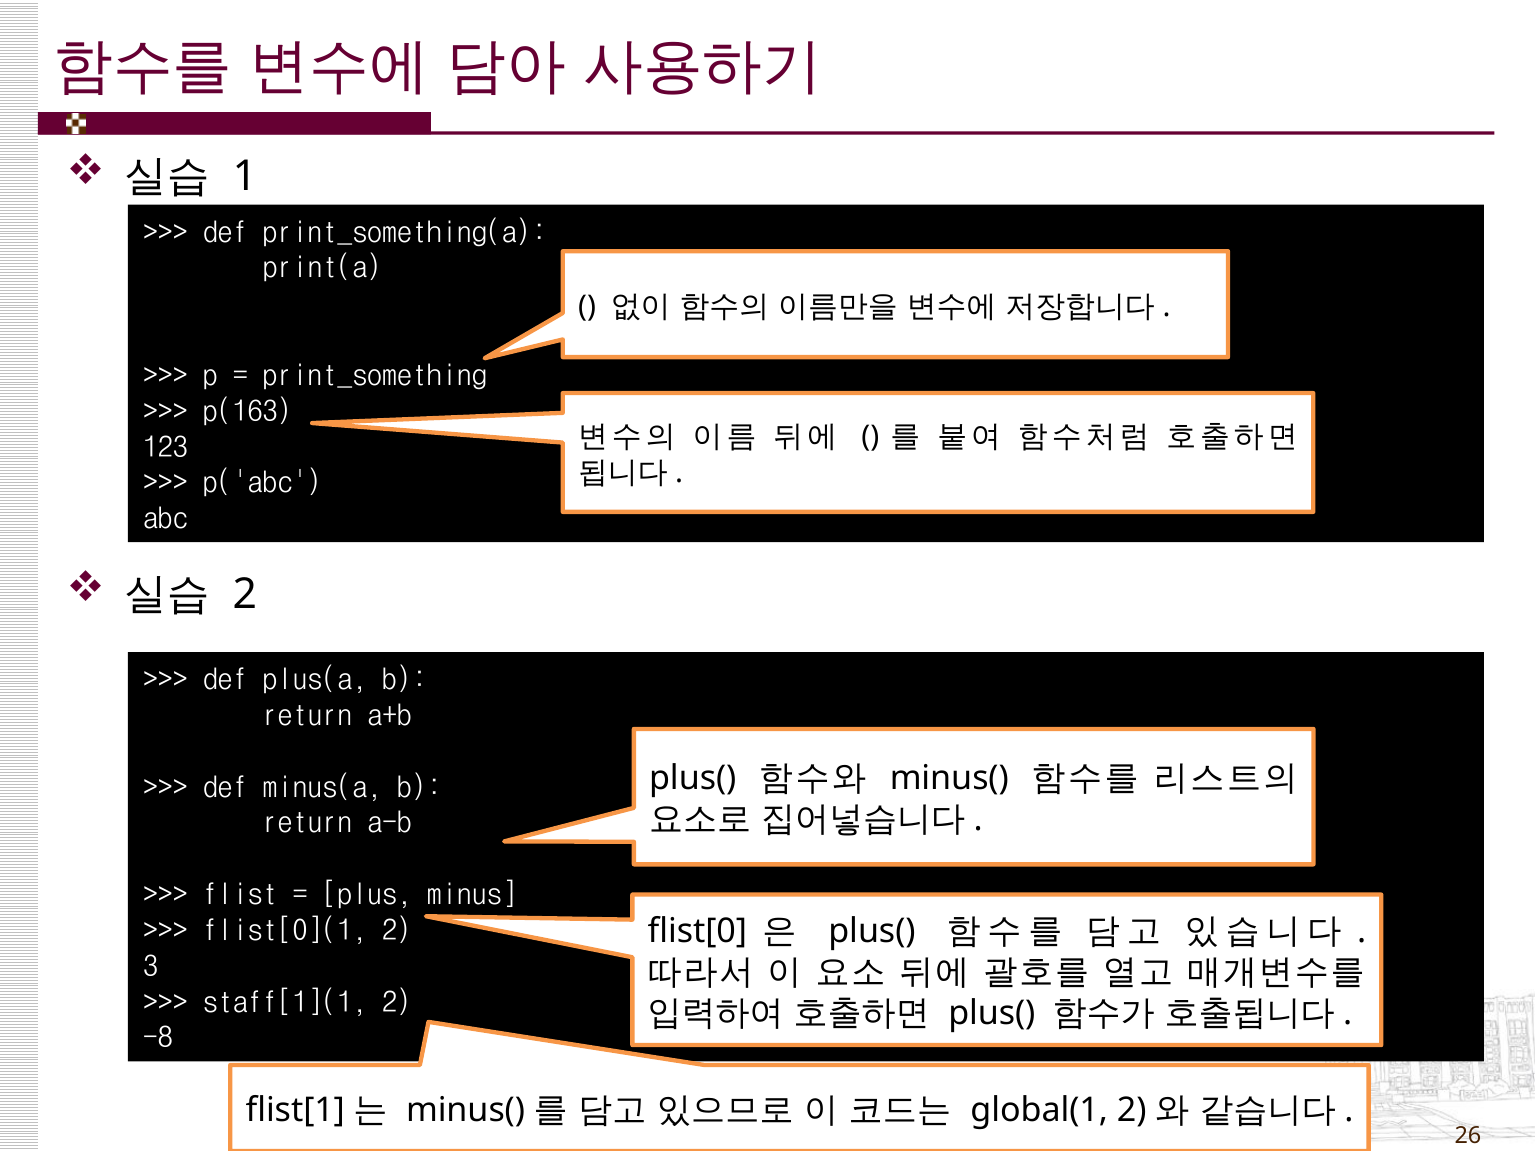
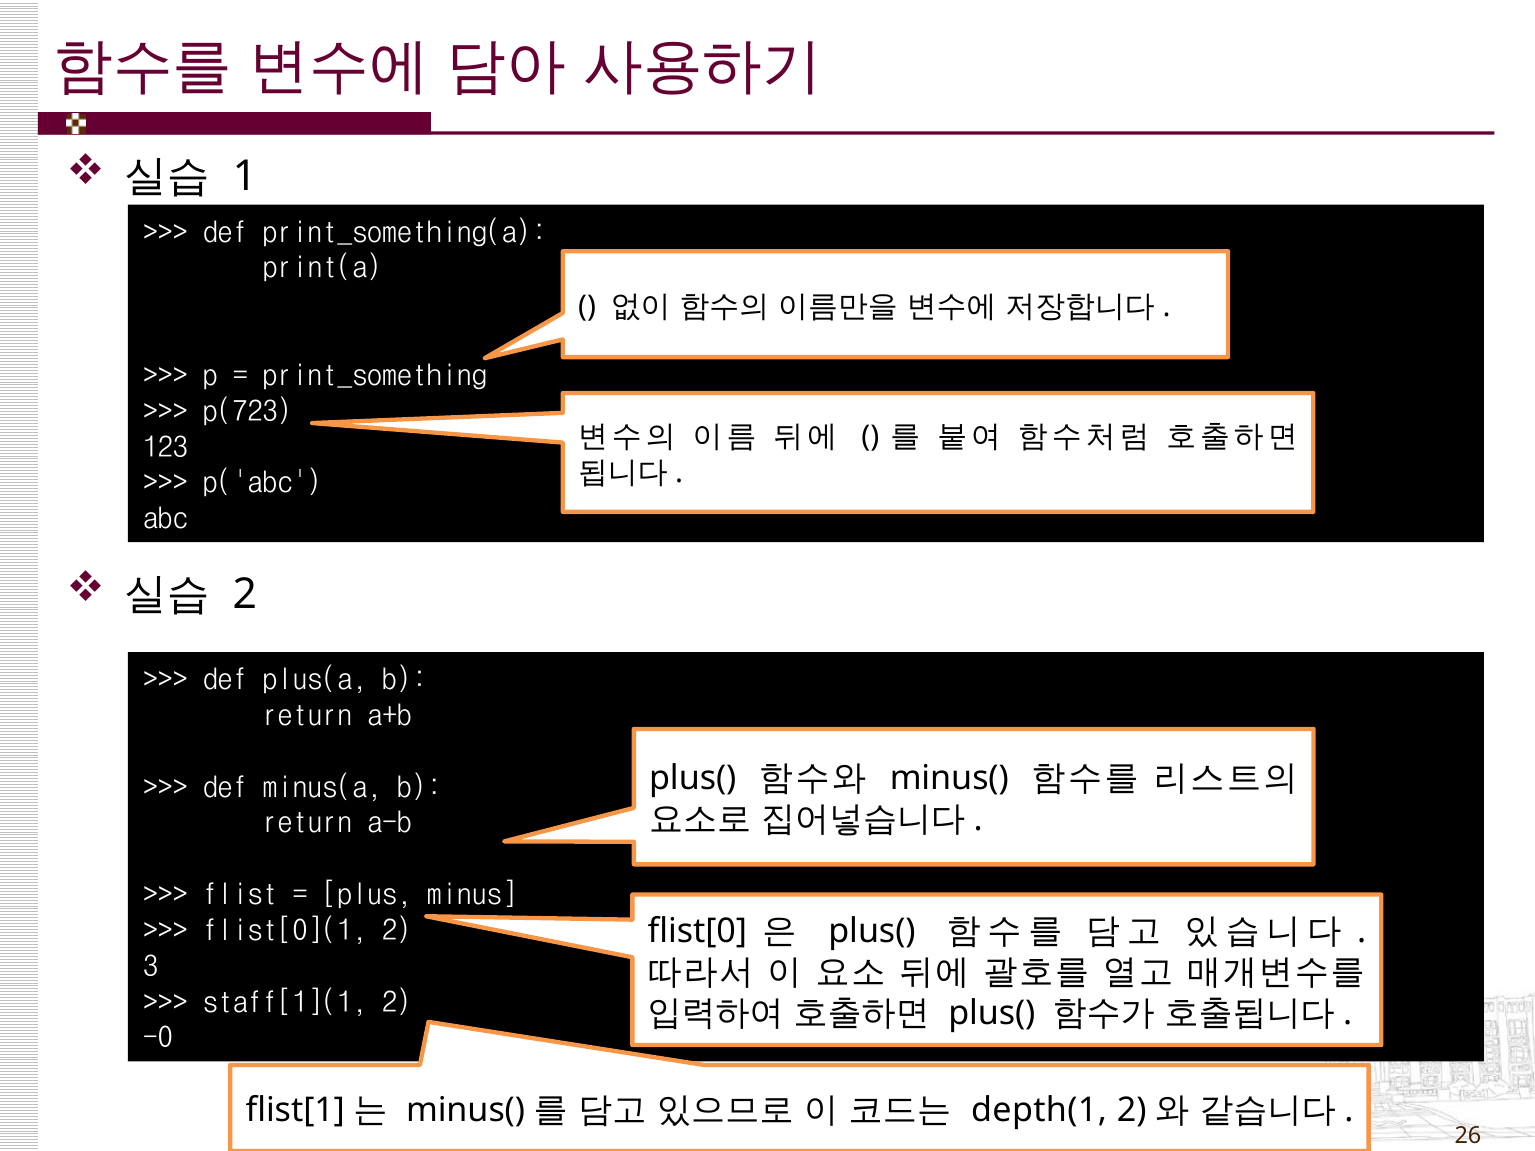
p(163: p(163 -> p(723 (248, 411)
-8: -8 -> -0 (158, 1038)
global(1: global(1 -> depth(1 (1039, 1111)
